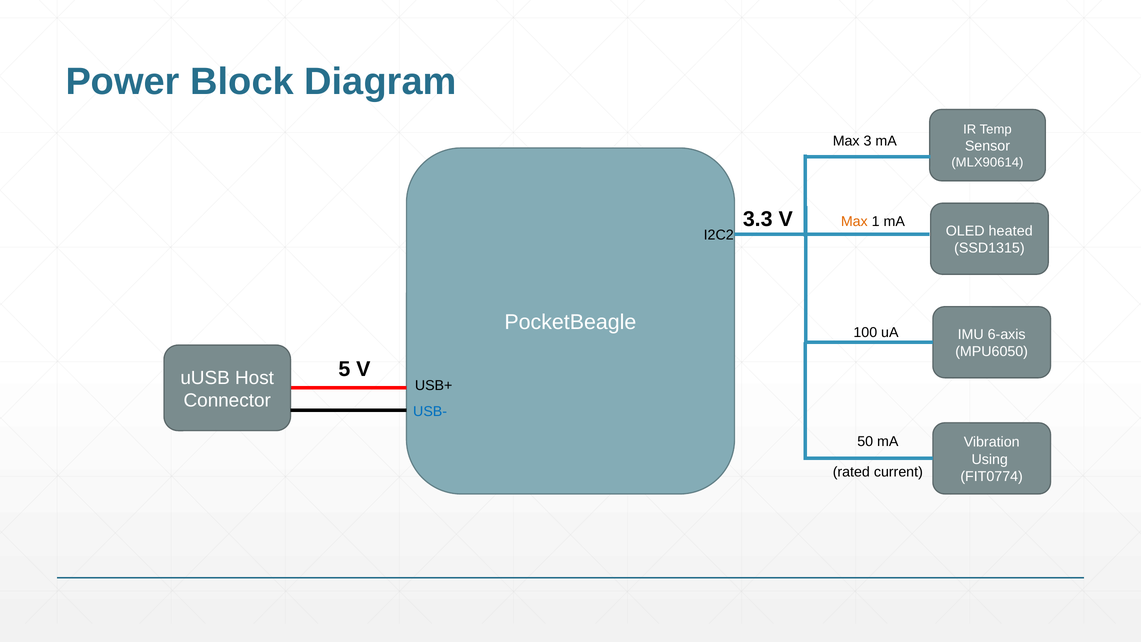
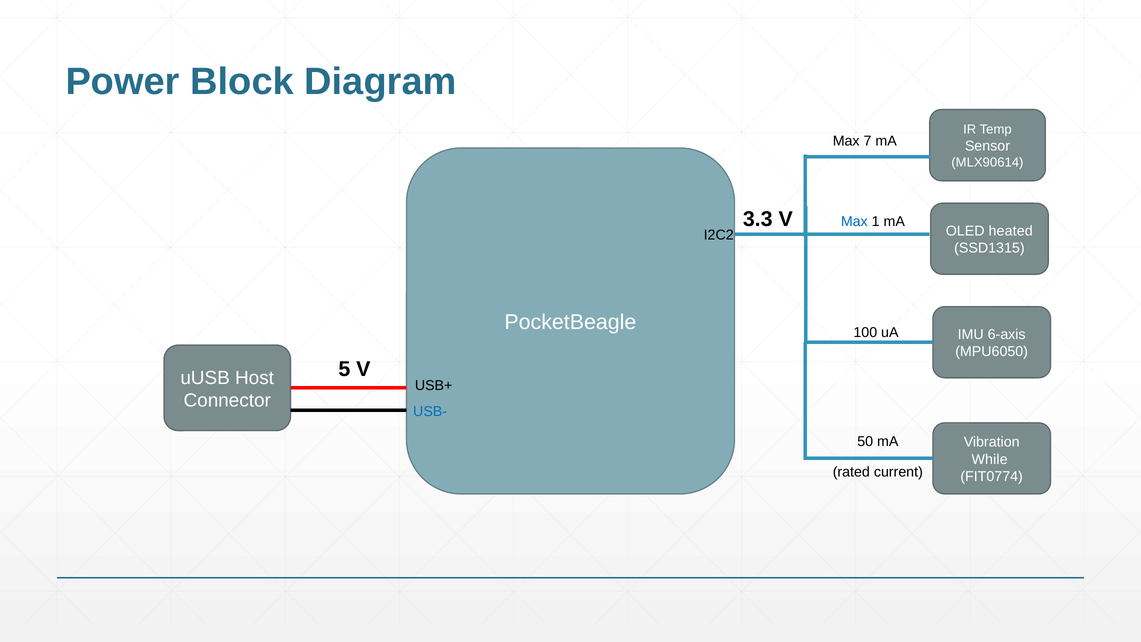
3: 3 -> 7 (867, 141)
Max colour: orange -> blue (854, 221)
Using: Using -> While (990, 459)
